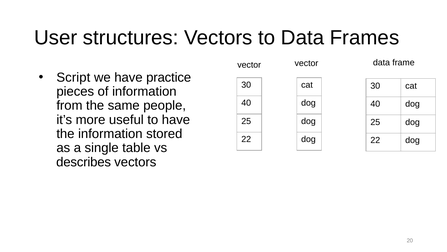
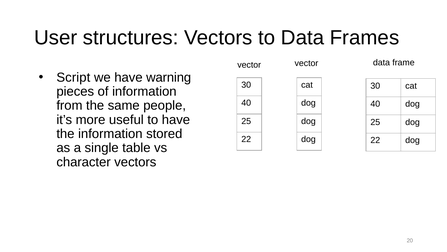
practice: practice -> warning (169, 77)
describes: describes -> character (84, 162)
